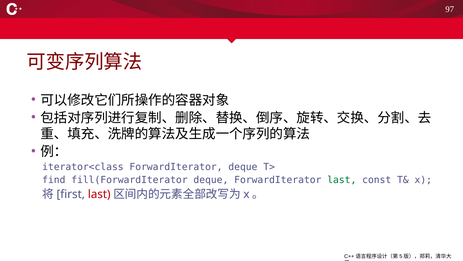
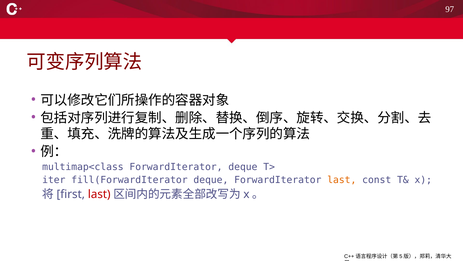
iterator<class: iterator<class -> multimap<class (83, 167)
find: find -> iter (54, 180)
last colour: green -> orange (342, 180)
